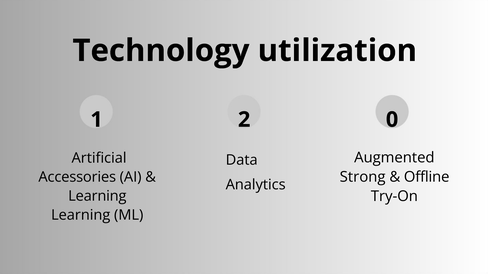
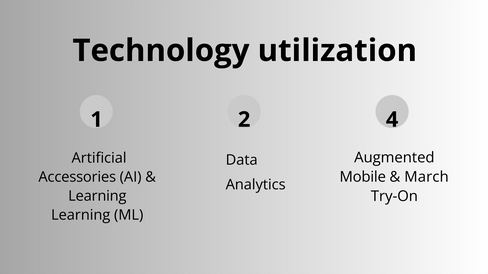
0: 0 -> 4 (392, 120)
Strong: Strong -> Mobile (363, 177)
Offline: Offline -> March (427, 177)
